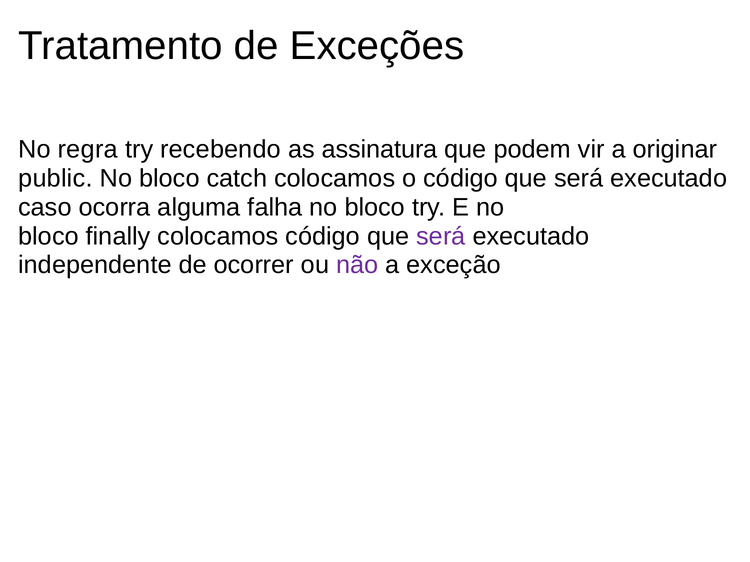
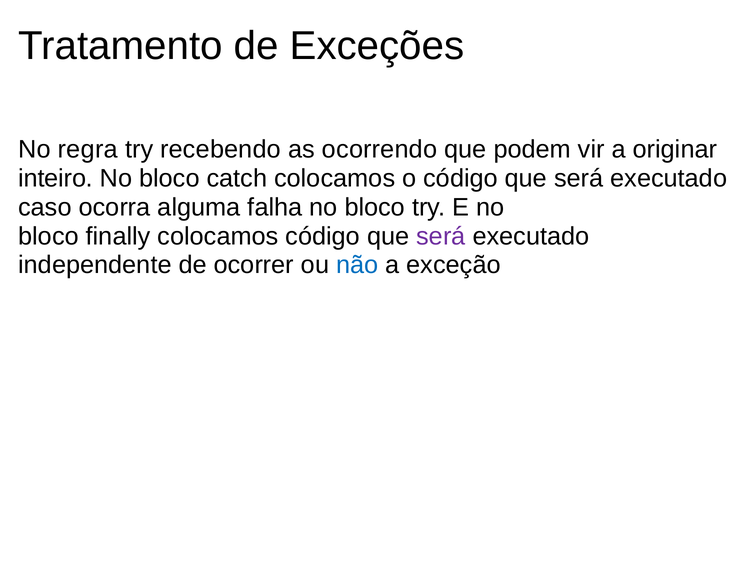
assinatura: assinatura -> ocorrendo (380, 150)
public: public -> inteiro (56, 179)
não colour: purple -> blue (357, 265)
